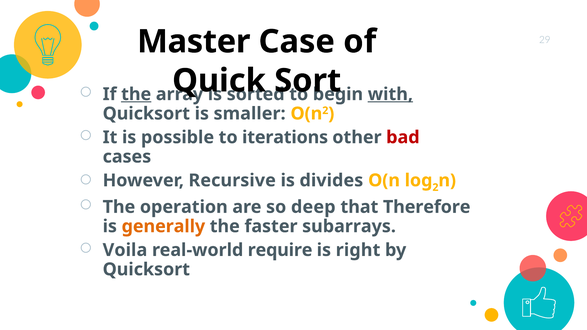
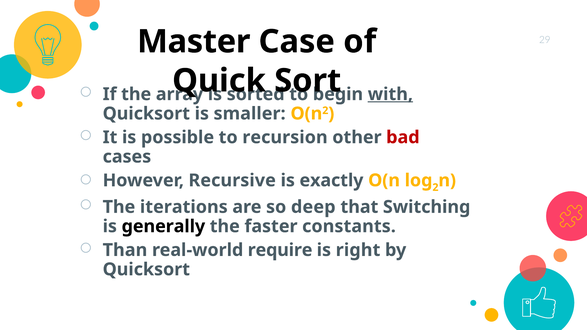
the underline: present -> none (136, 94)
iterations: iterations -> recursion (285, 137)
divides: divides -> exactly (331, 181)
operation: operation -> iterations (184, 207)
Therefore: Therefore -> Switching (427, 207)
generally colour: orange -> black (163, 226)
subarrays: subarrays -> constants (349, 226)
Voila: Voila -> Than (125, 250)
